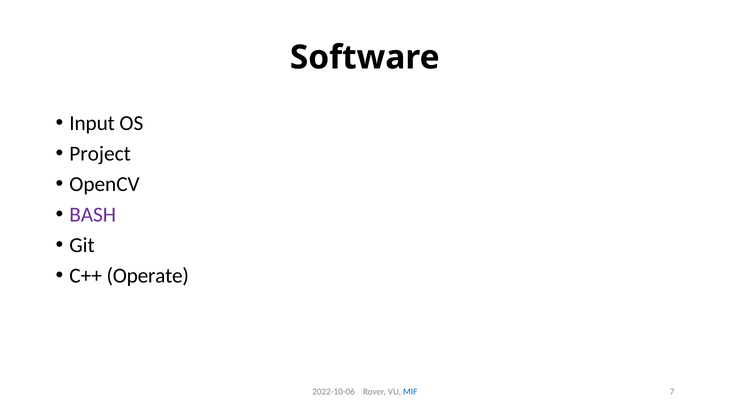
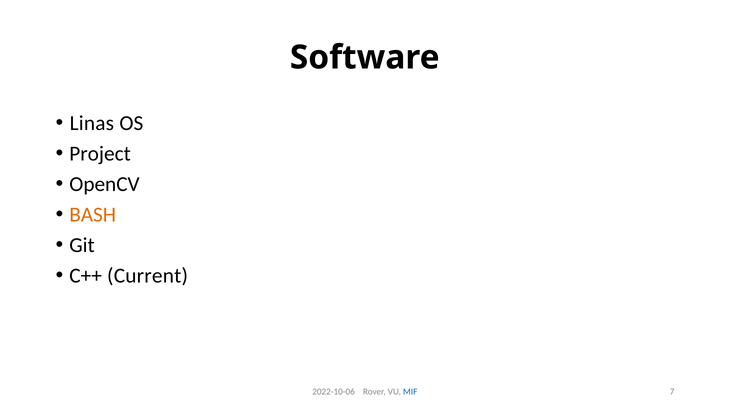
Input: Input -> Linas (92, 123)
BASH colour: purple -> orange (93, 215)
Operate: Operate -> Current (148, 276)
